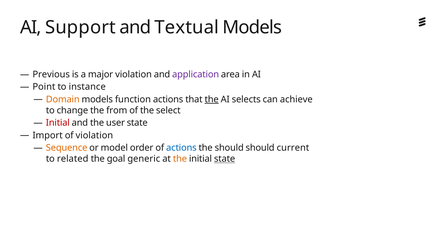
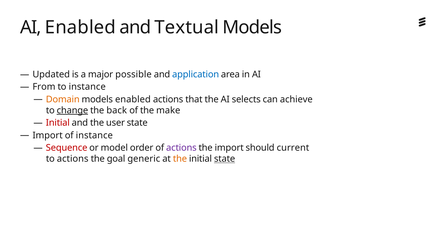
AI Support: Support -> Enabled (80, 28)
Previous: Previous -> Updated (51, 75)
major violation: violation -> possible (133, 75)
application colour: purple -> blue (196, 75)
Point: Point -> From (44, 87)
models function: function -> enabled (133, 99)
the underline: present -> none (212, 99)
change underline: none -> present (72, 111)
from: from -> back (117, 111)
select: select -> make (168, 111)
of violation: violation -> instance (94, 135)
Sequence colour: orange -> red (67, 148)
actions colour: blue -> purple (181, 148)
the should: should -> import (229, 148)
to related: related -> actions (73, 159)
